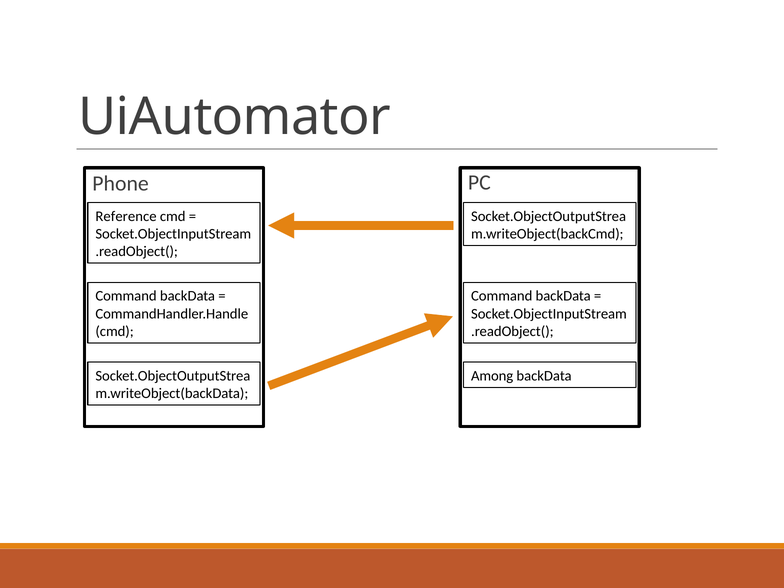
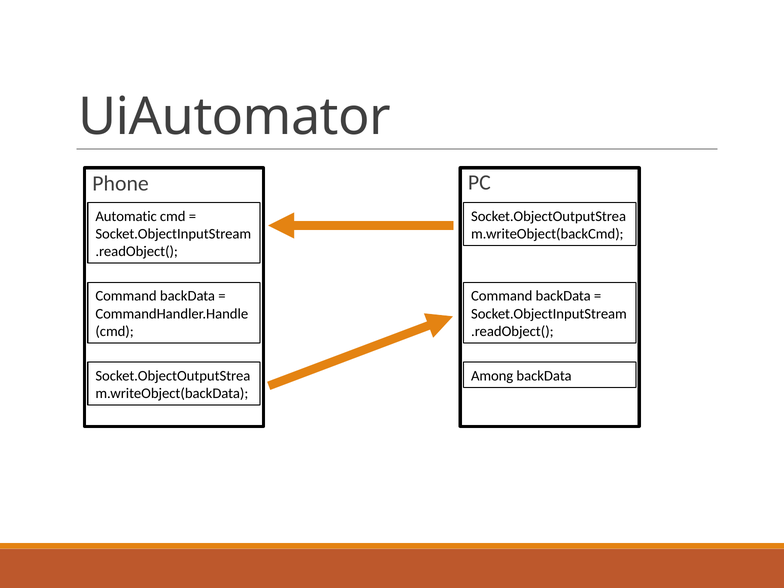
Reference: Reference -> Automatic (126, 216)
